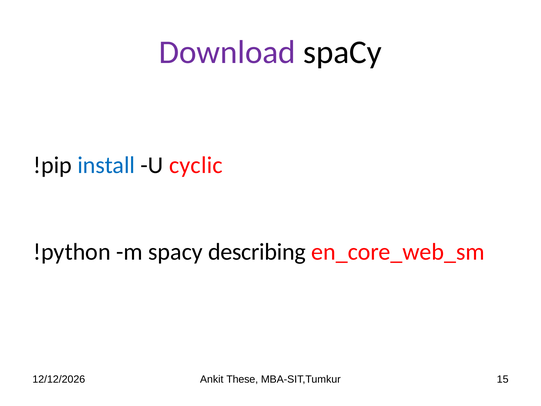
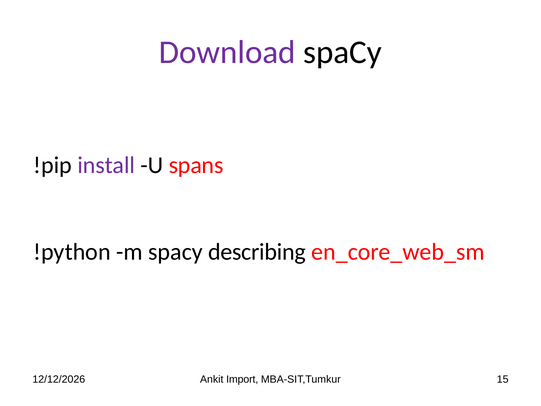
install colour: blue -> purple (106, 165)
cyclic: cyclic -> spans (196, 165)
These: These -> Import (242, 379)
